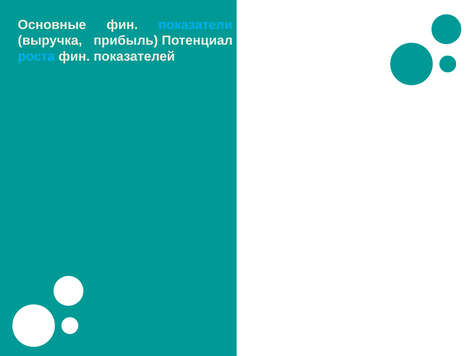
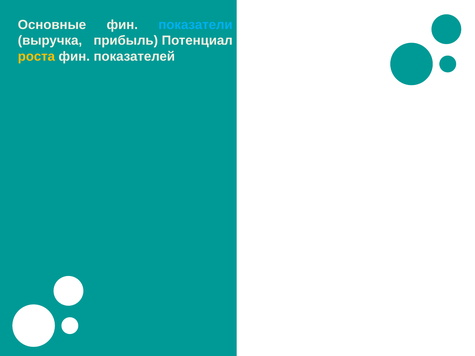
роста colour: light blue -> yellow (36, 56)
